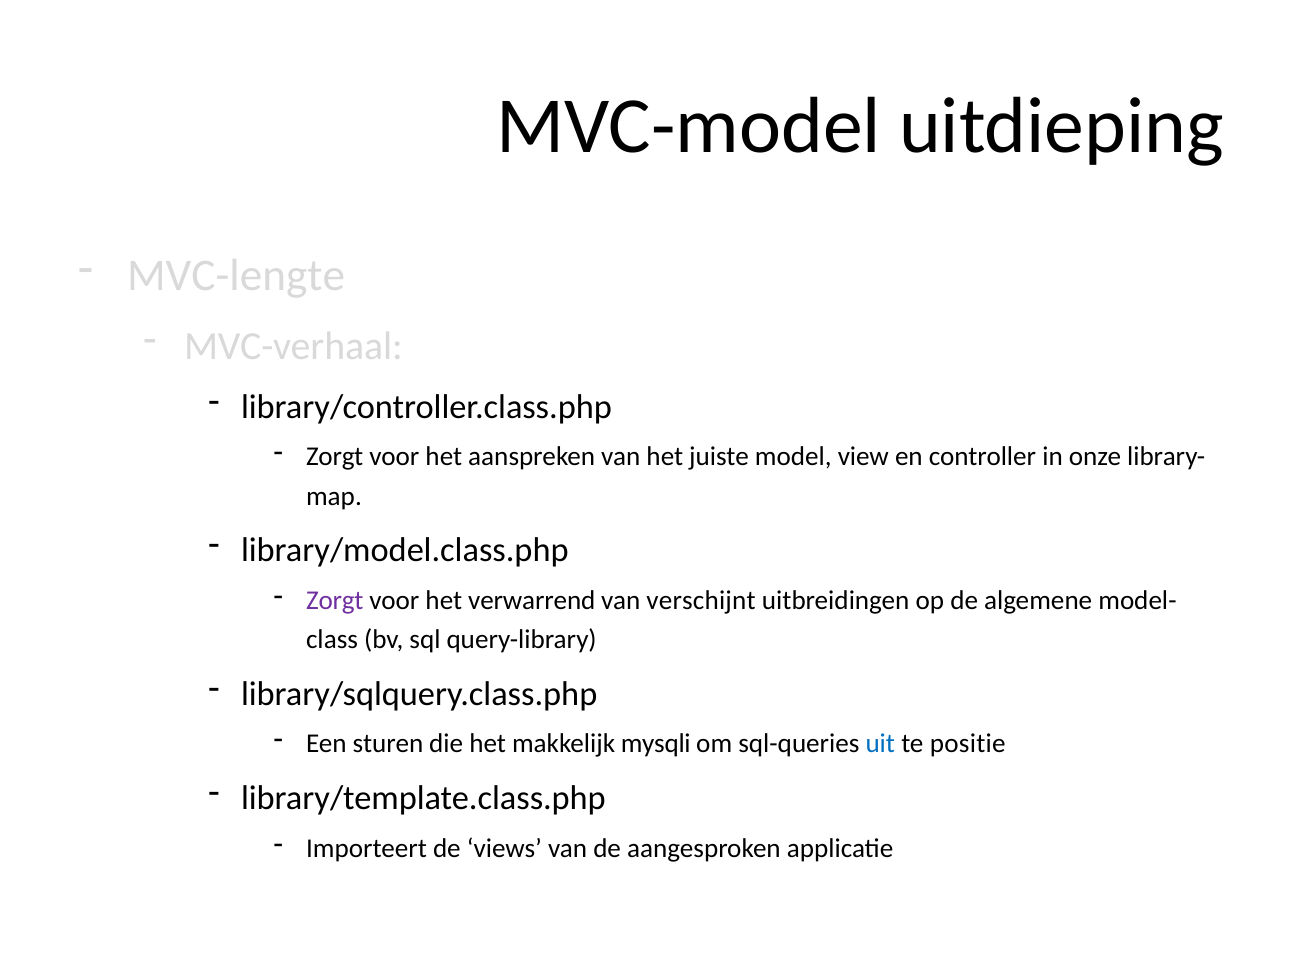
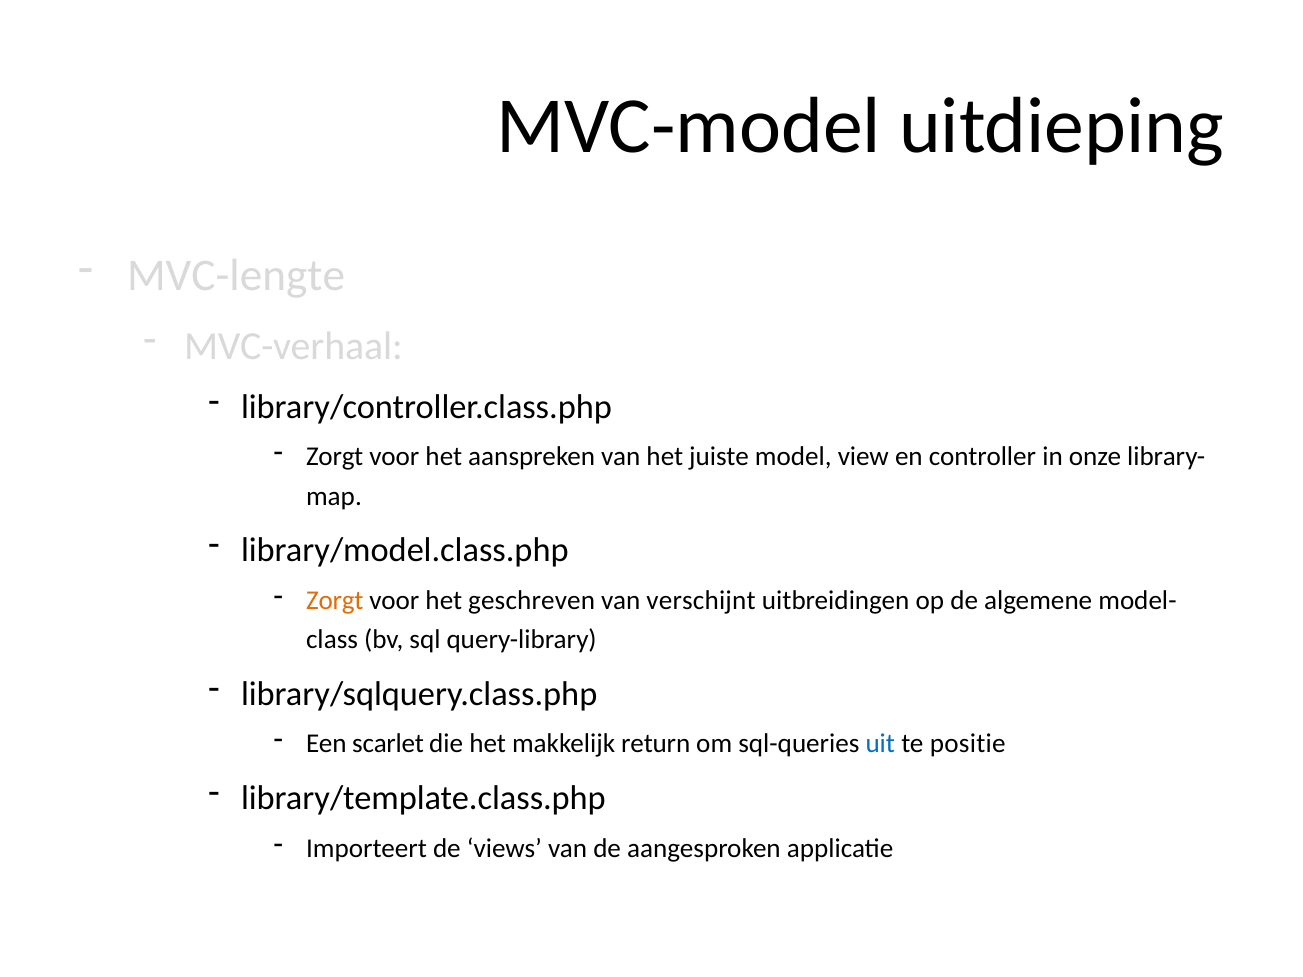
Zorgt colour: purple -> orange (335, 601)
verwarrend: verwarrend -> geschreven (532, 601)
sturen: sturen -> scarlet (388, 744)
mysqli: mysqli -> return (656, 744)
